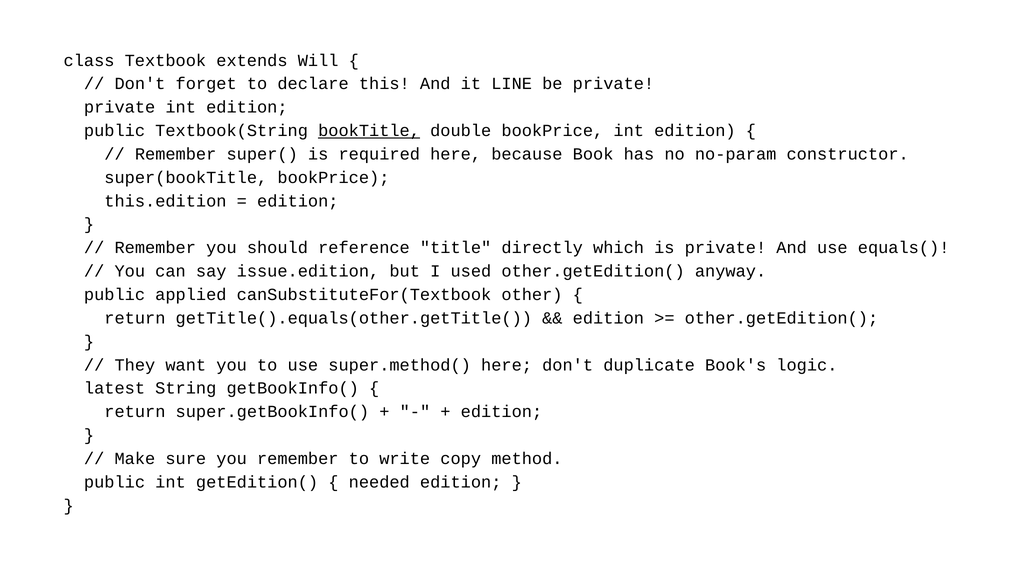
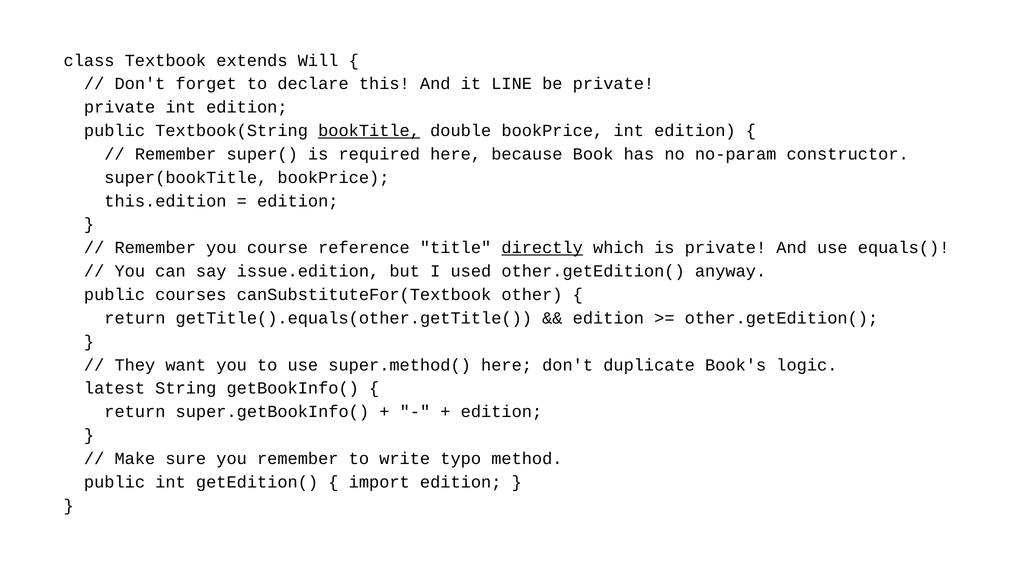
should: should -> course (277, 248)
directly underline: none -> present (542, 248)
applied: applied -> courses (191, 295)
copy: copy -> typo (461, 459)
needed: needed -> import (379, 482)
